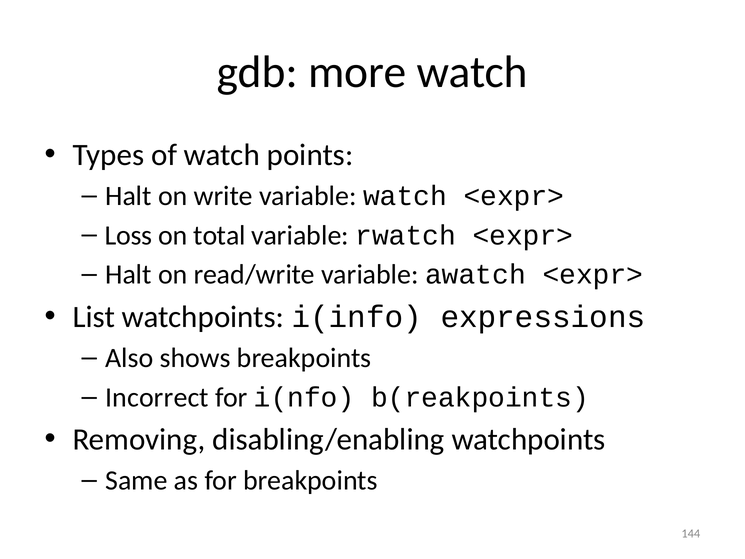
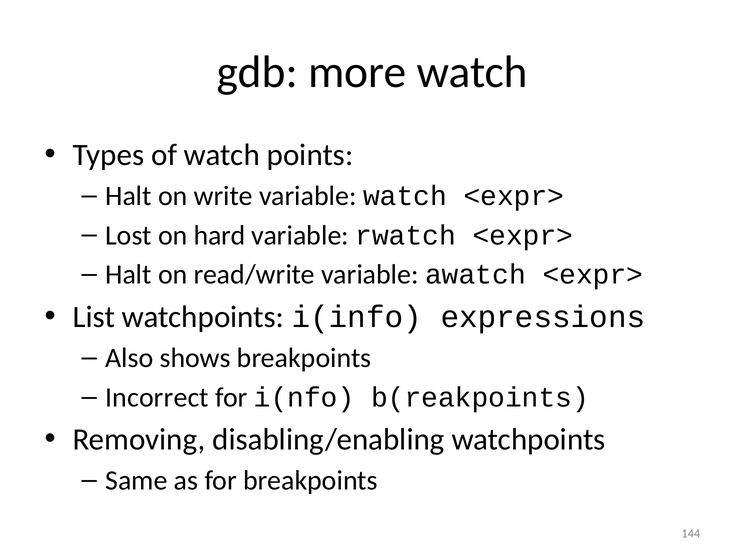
Loss: Loss -> Lost (129, 235)
total: total -> hard (220, 235)
